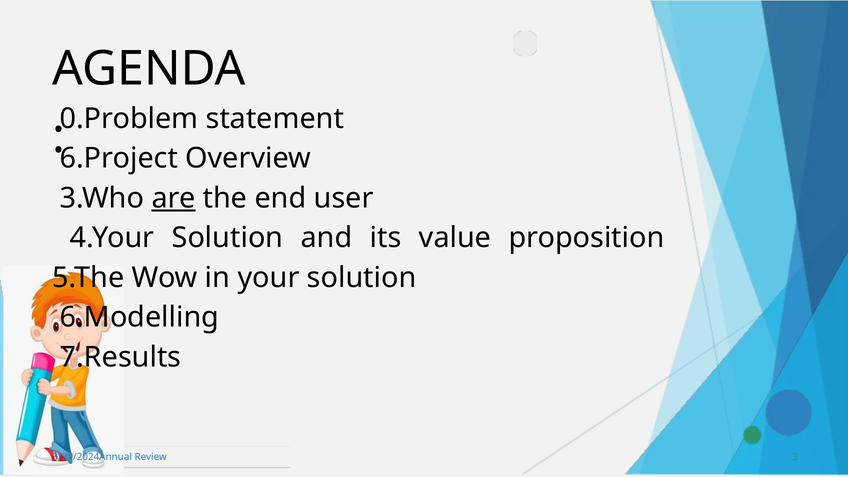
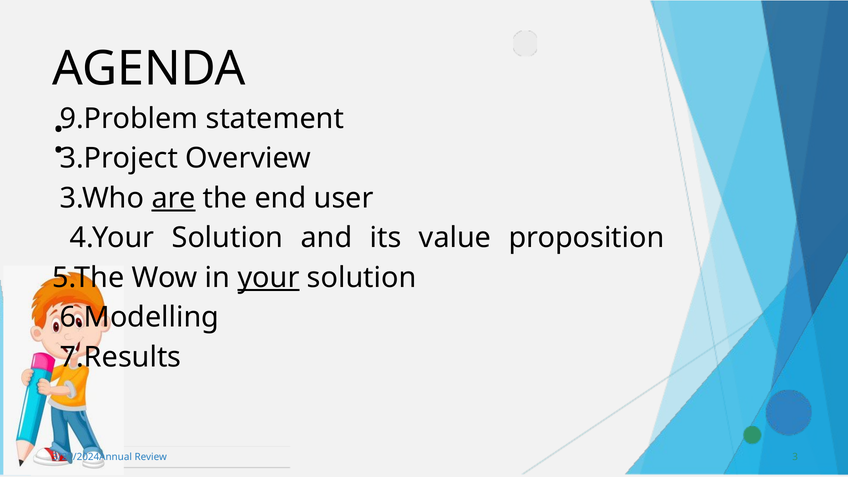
0.Problem: 0.Problem -> 9.Problem (129, 119)
6.Project: 6.Project -> 3.Project (119, 158)
your underline: none -> present (269, 278)
